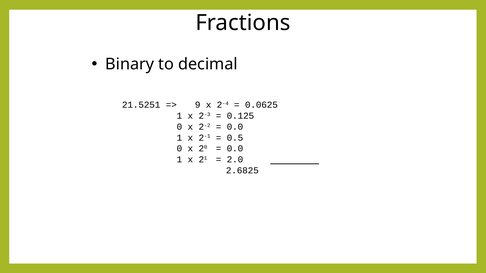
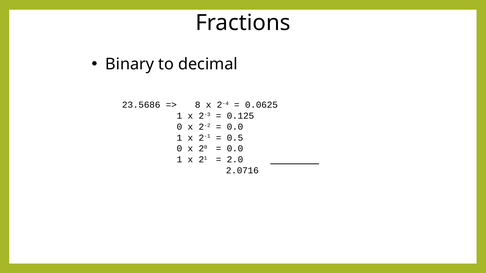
21.5251: 21.5251 -> 23.5686 (141, 105)
9: 9 -> 8 (198, 105)
2.6825: 2.6825 -> 2.0716 (242, 171)
